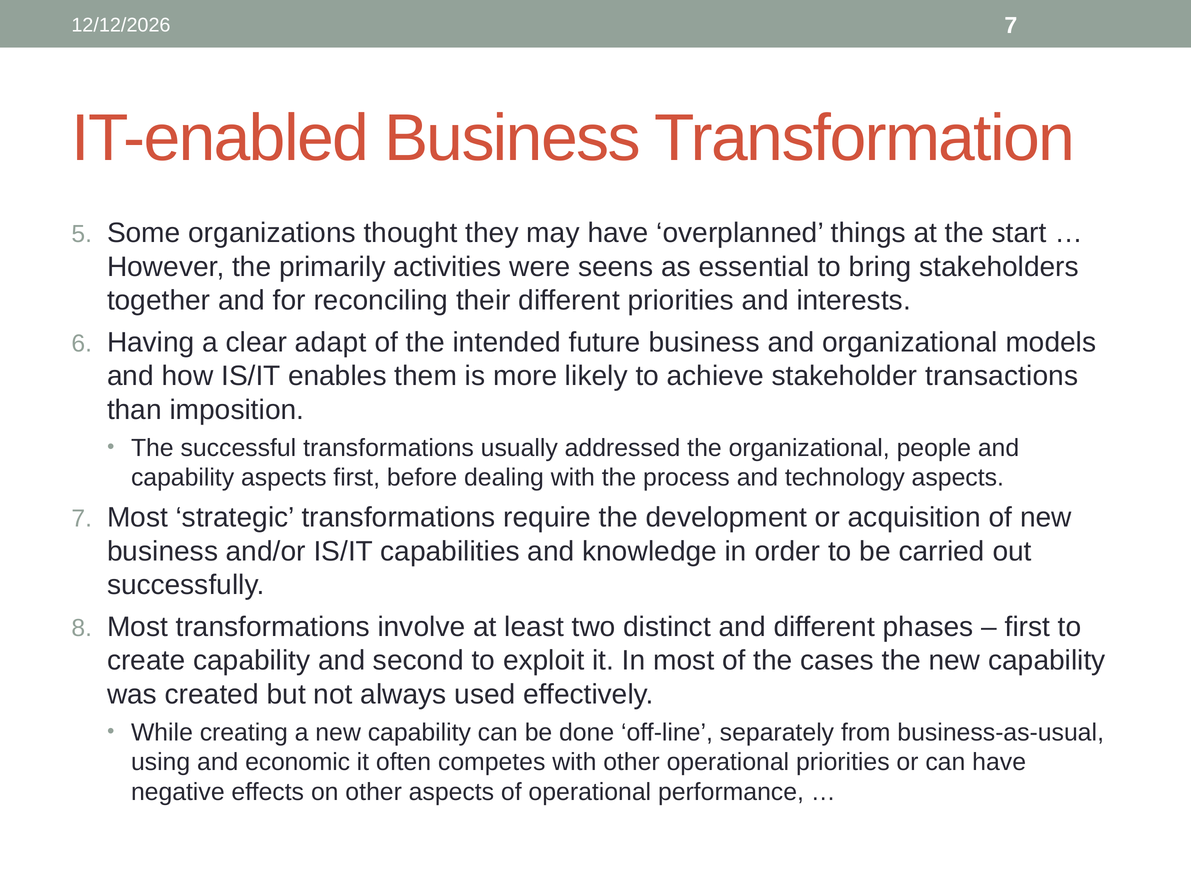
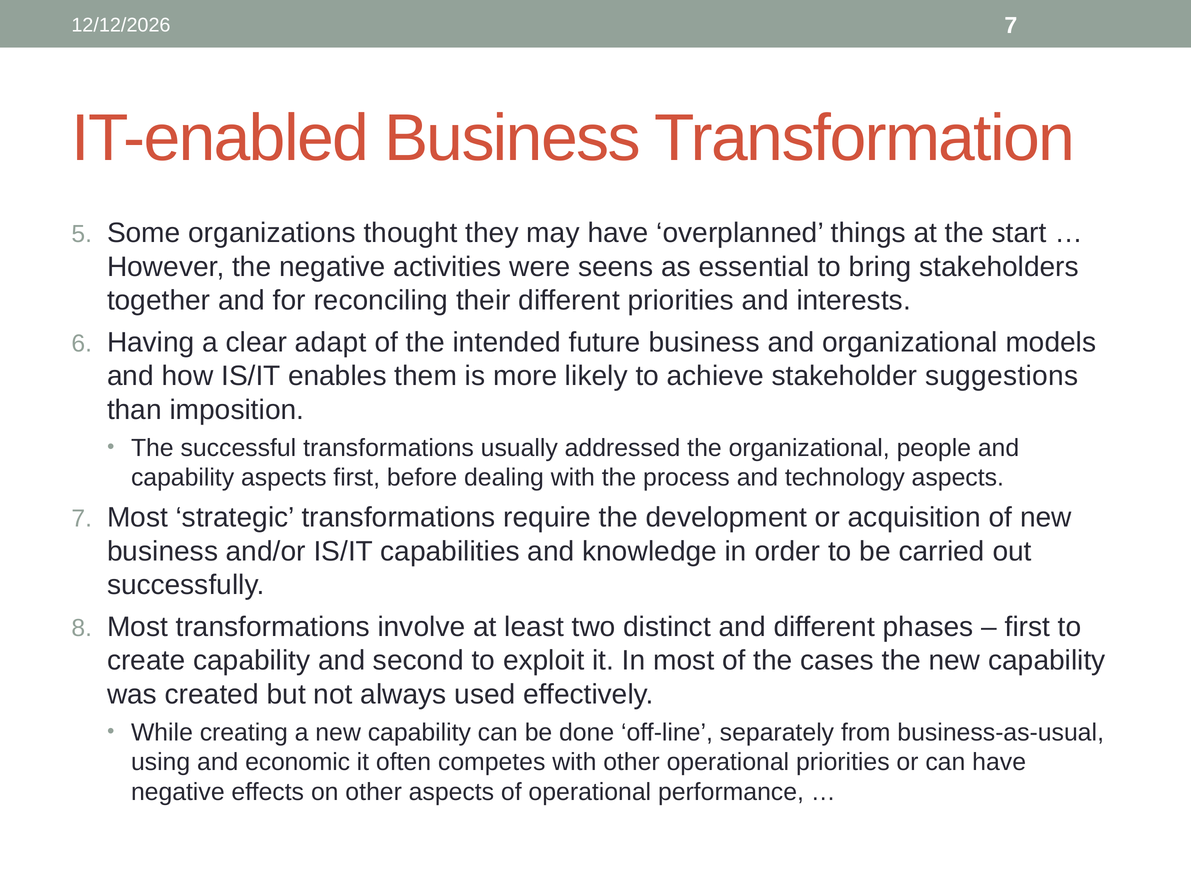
the primarily: primarily -> negative (332, 267)
transactions: transactions -> suggestions (1002, 376)
